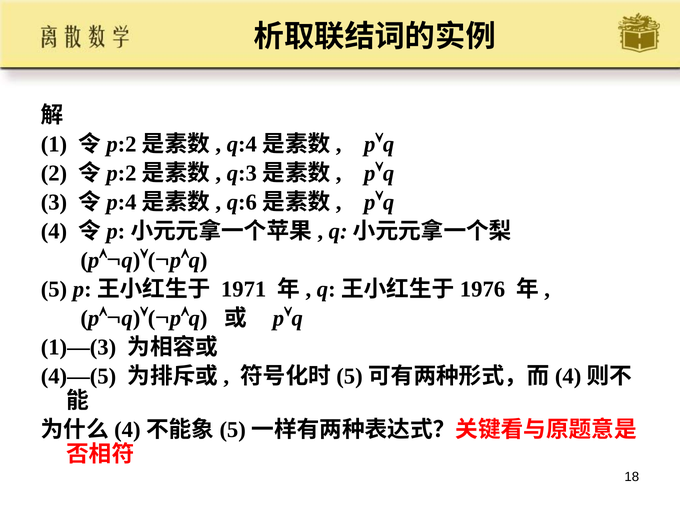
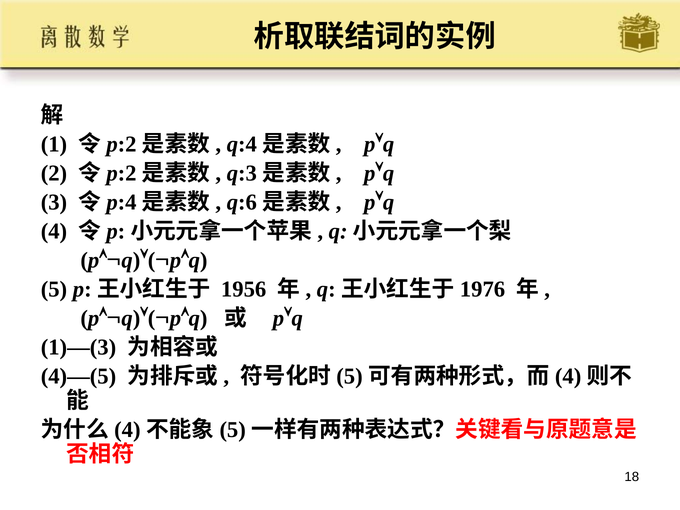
1971: 1971 -> 1956 (244, 289)
